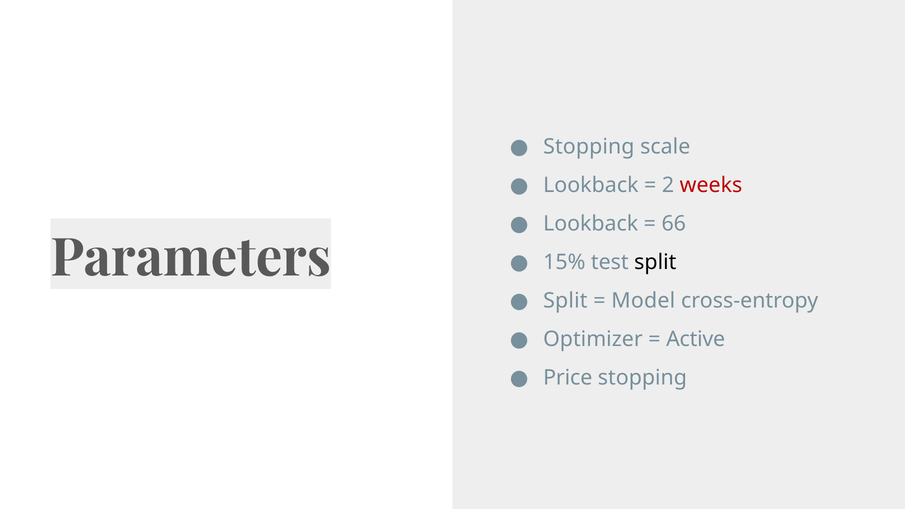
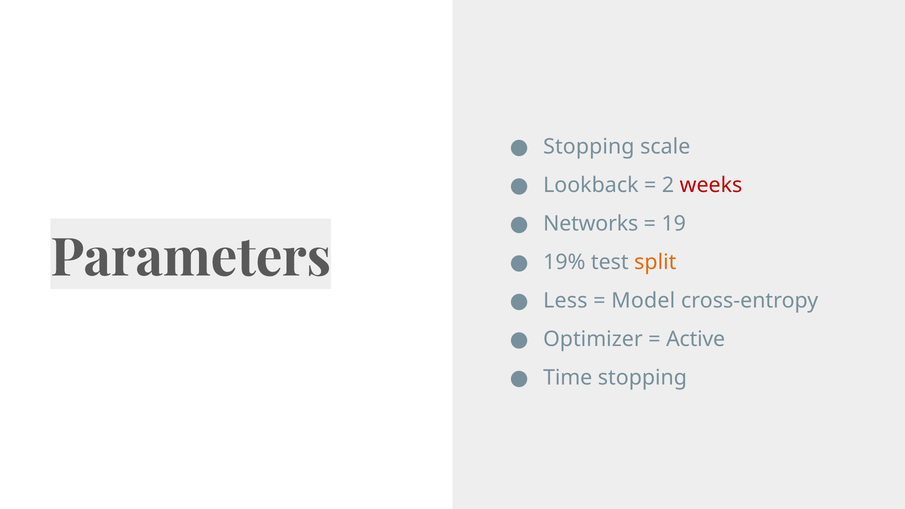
Lookback: Lookback -> Networks (591, 224)
66: 66 -> 19 (674, 224)
15%: 15% -> 19% (564, 262)
split colour: black -> orange (655, 262)
Split: Split -> Less (565, 301)
Price: Price -> Time (568, 378)
